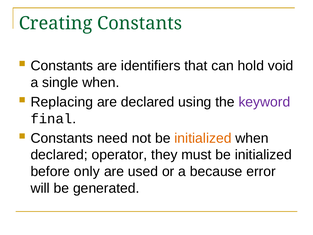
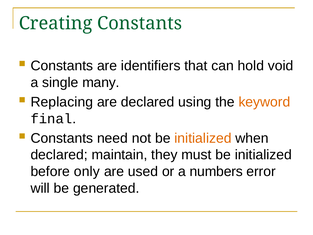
single when: when -> many (101, 82)
keyword colour: purple -> orange (264, 102)
operator: operator -> maintain (120, 155)
because: because -> numbers (216, 171)
